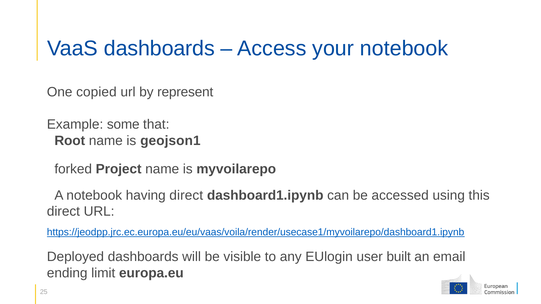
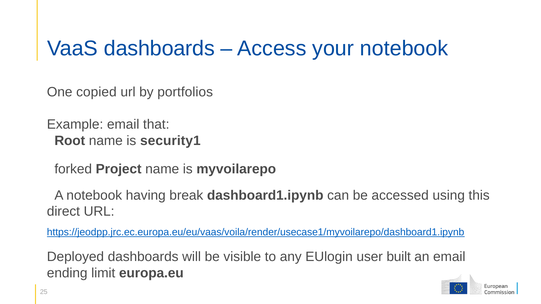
represent: represent -> portfolios (185, 92)
Example some: some -> email (123, 125)
geojson1: geojson1 -> security1 (170, 141)
having direct: direct -> break (186, 196)
